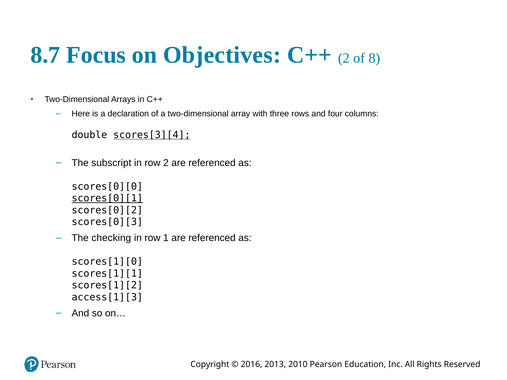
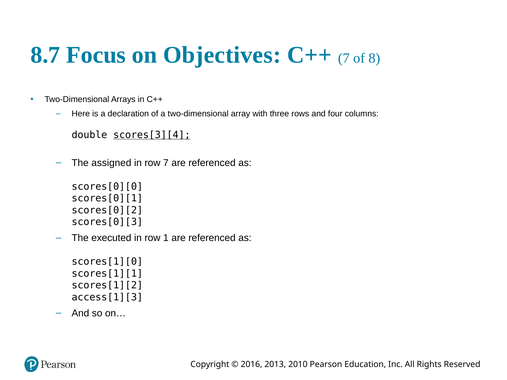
C++ 2: 2 -> 7 (344, 58)
subscript: subscript -> assigned (111, 163)
row 2: 2 -> 7 (166, 163)
scores[0][1 underline: present -> none (107, 198)
checking: checking -> executed (111, 238)
